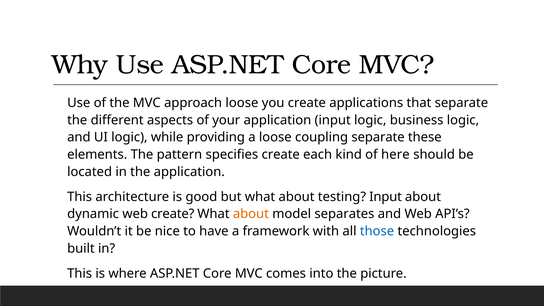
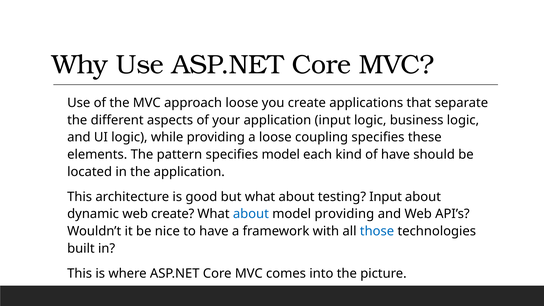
coupling separate: separate -> specifies (378, 137)
specifies create: create -> model (281, 155)
of here: here -> have (396, 155)
about colour: orange -> blue (251, 214)
model separates: separates -> providing (344, 214)
